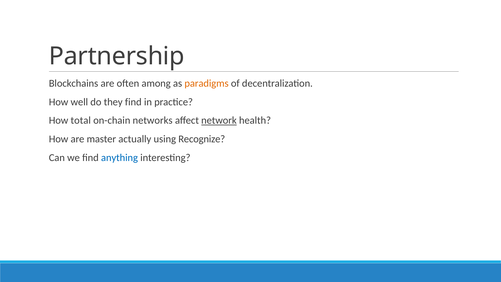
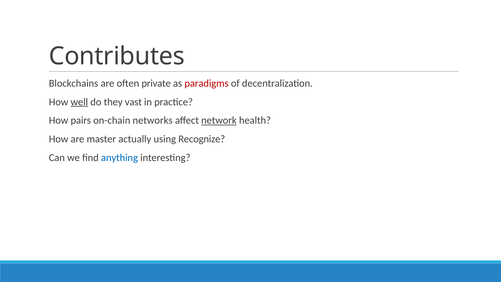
Partnership: Partnership -> Contributes (117, 56)
among: among -> private (156, 83)
paradigms colour: orange -> red (207, 83)
well underline: none -> present (79, 102)
they find: find -> vast (133, 102)
total: total -> pairs (81, 120)
